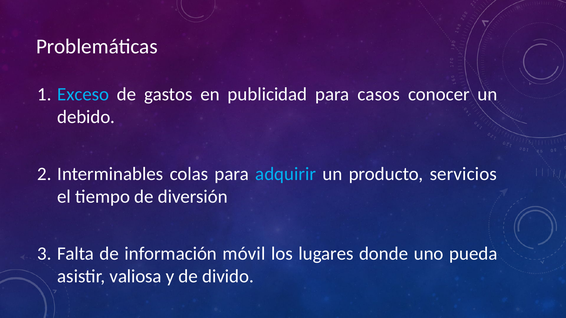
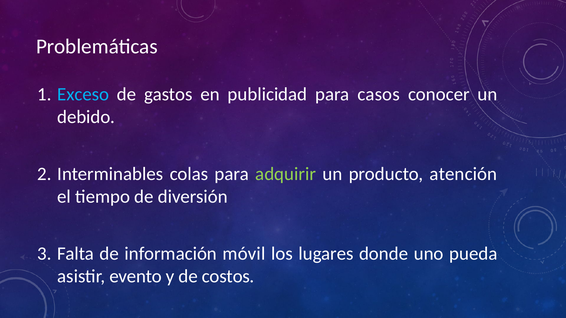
adquirir colour: light blue -> light green (286, 174)
servicios: servicios -> atención (463, 174)
valiosa: valiosa -> evento (136, 277)
divido: divido -> costos (228, 277)
